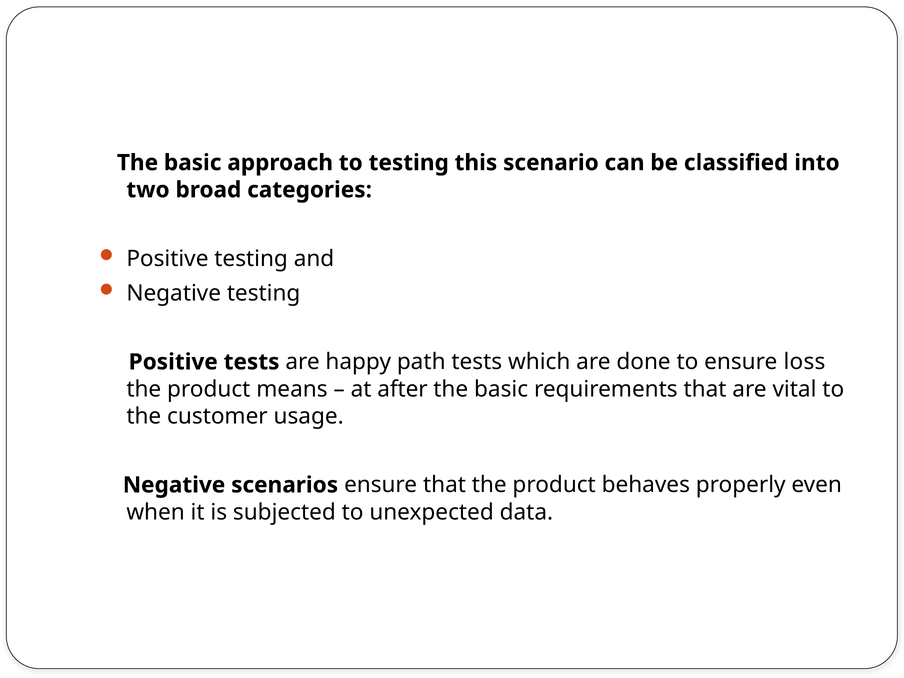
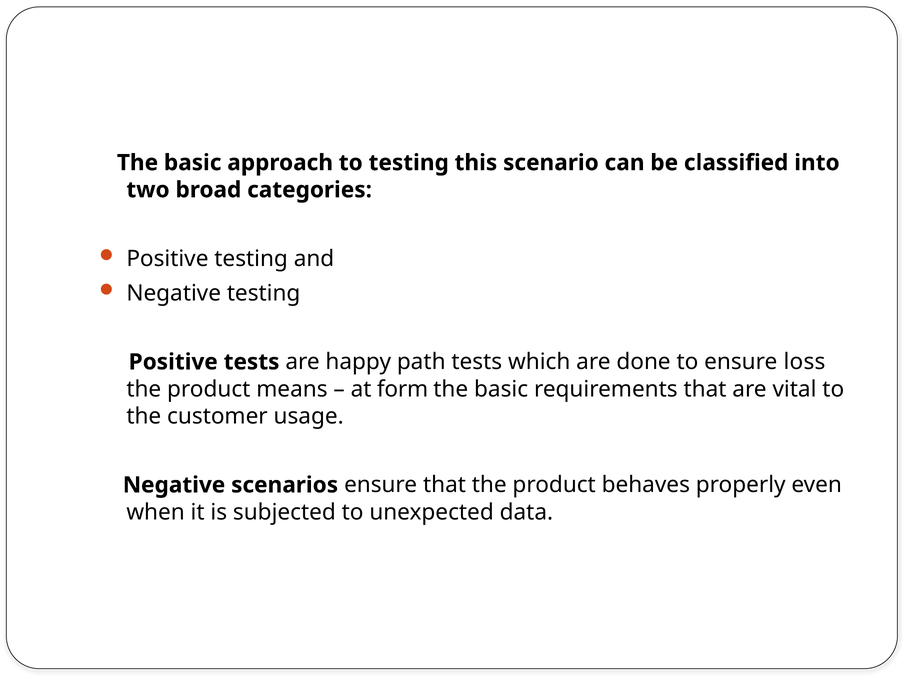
after: after -> form (403, 389)
